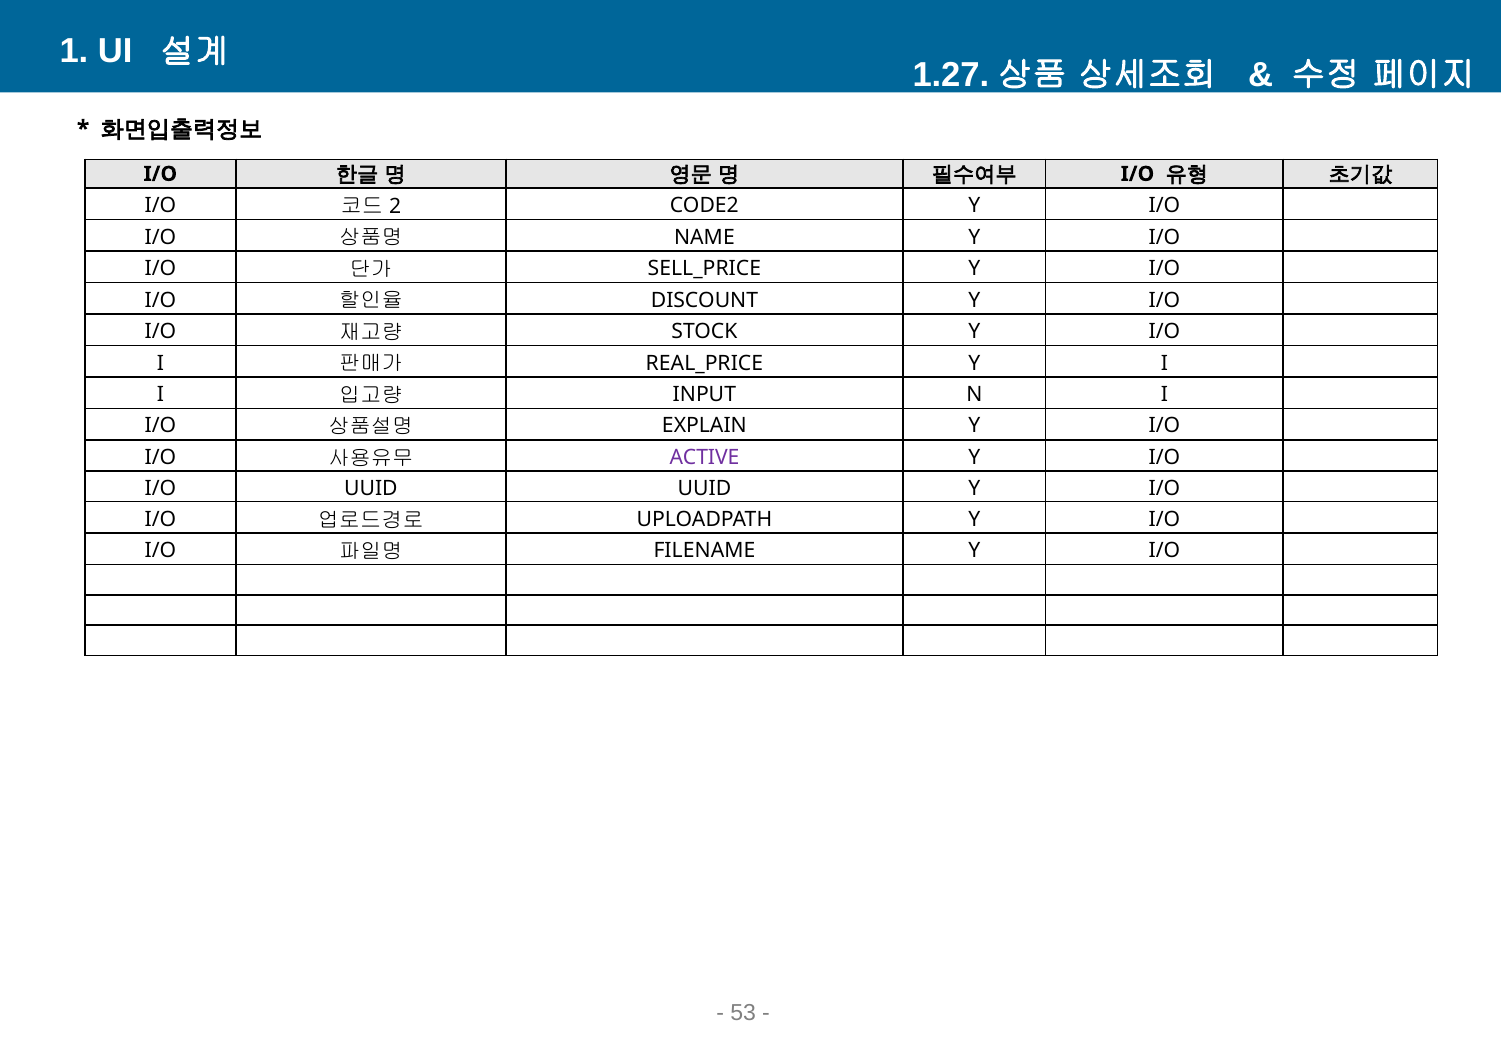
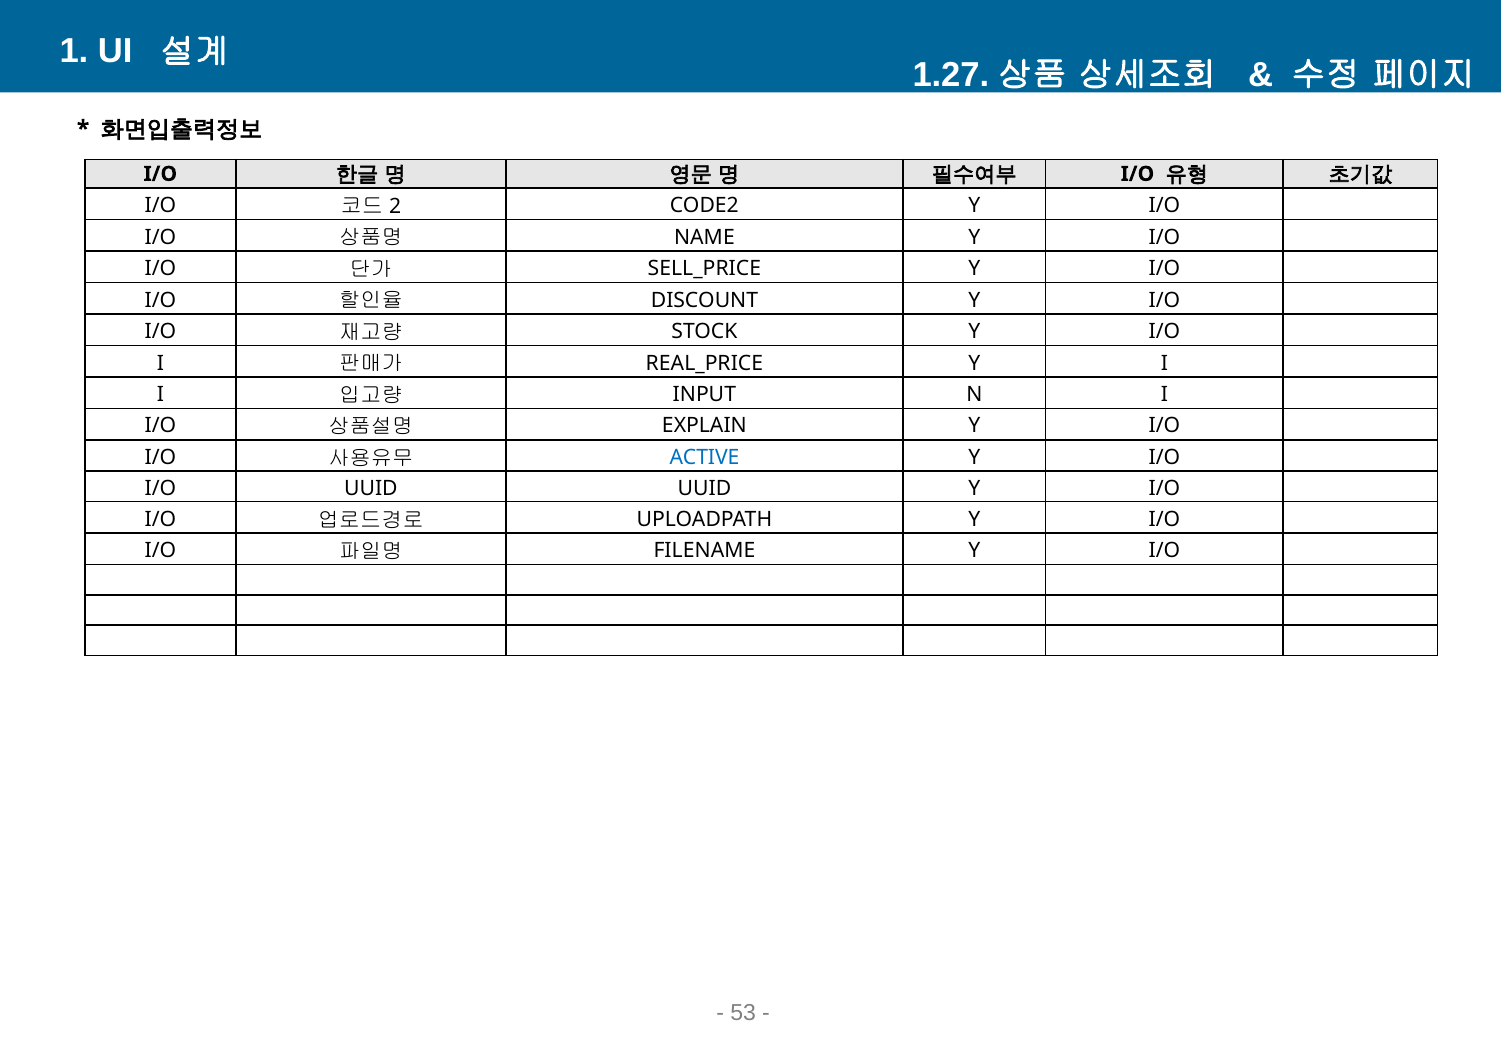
ACTIVE colour: purple -> blue (705, 458)
